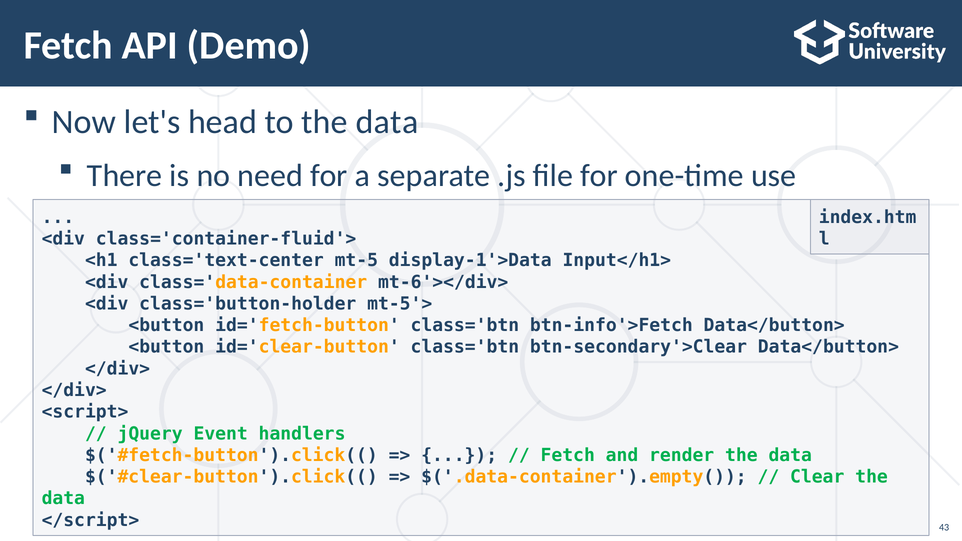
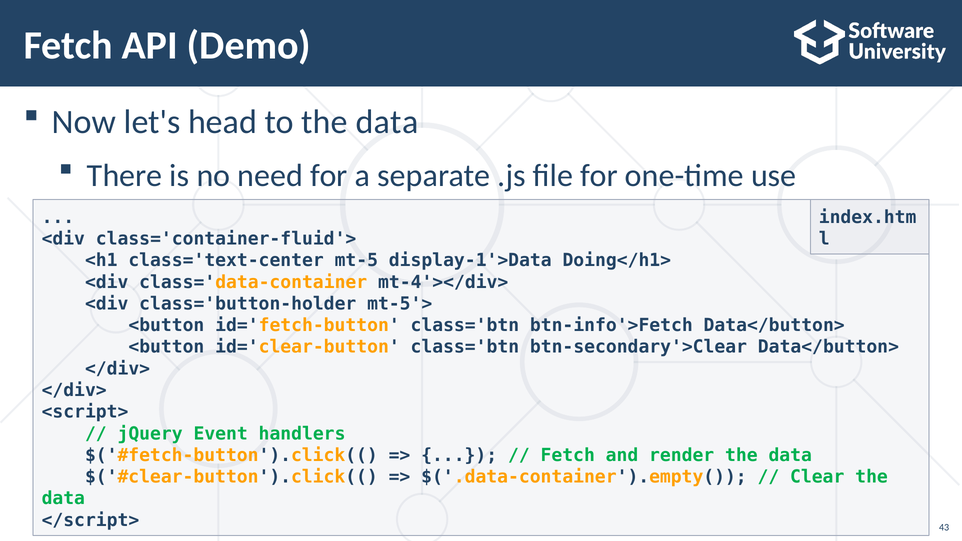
Input</h1>: Input</h1> -> Doing</h1> (617, 261)
mt-6'></div>: mt-6'></div> -> mt-4'></div> (443, 282)
